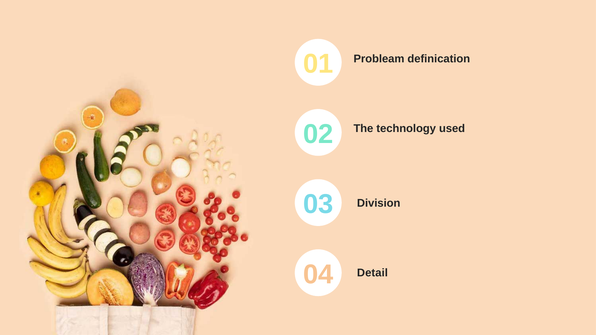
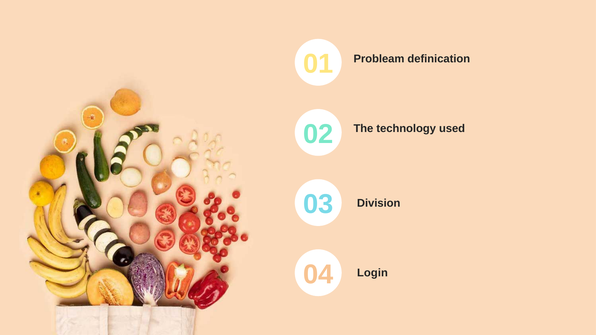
Detail: Detail -> Login (372, 273)
